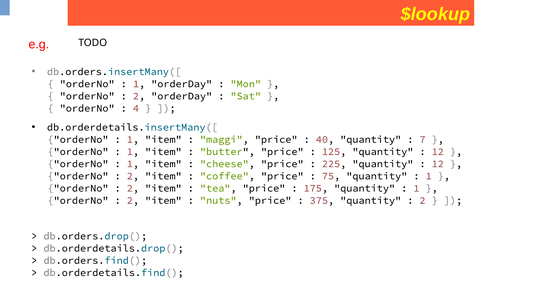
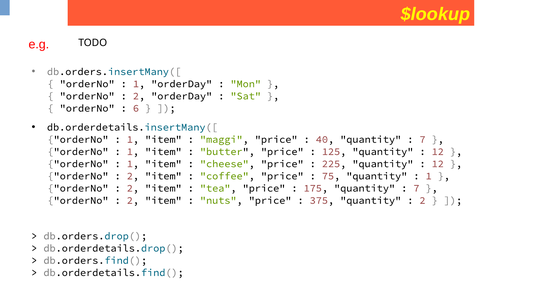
4: 4 -> 6 (136, 108)
1: 1 -> 7 (416, 188)
